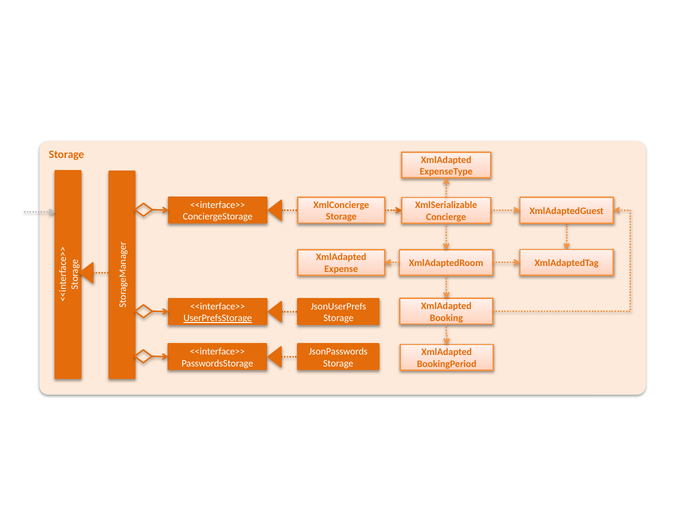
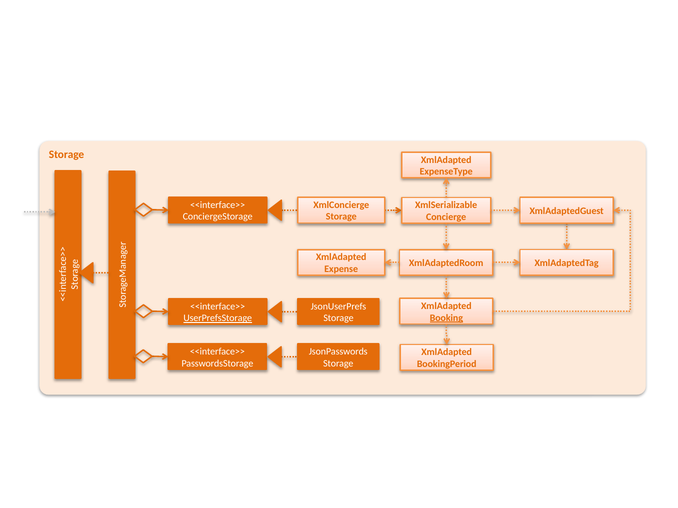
Booking underline: none -> present (446, 318)
